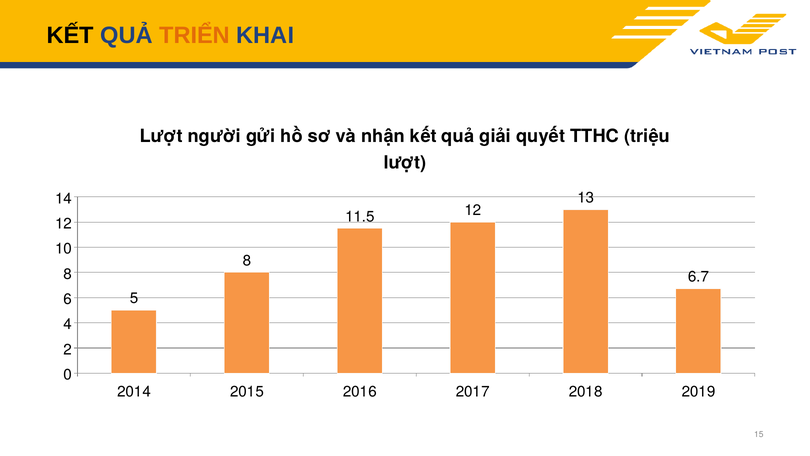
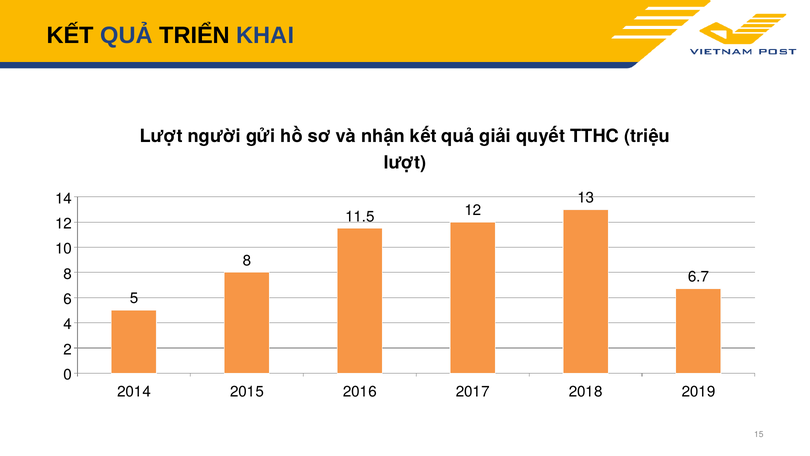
TRIỂN colour: orange -> black (195, 36)
